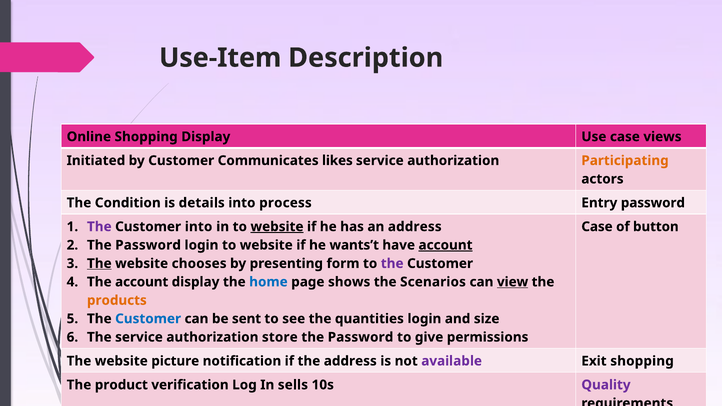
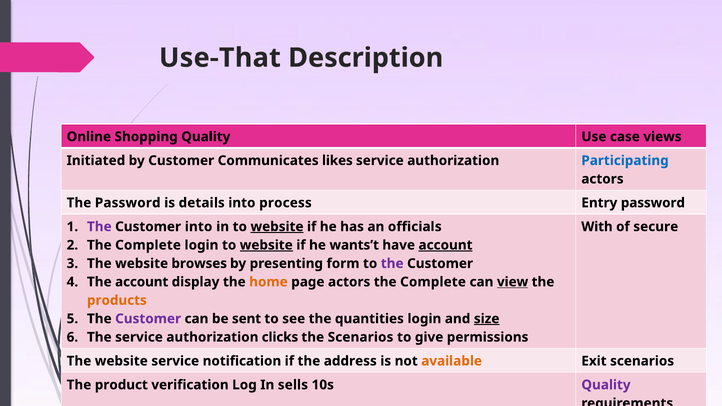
Use-Item: Use-Item -> Use-That (220, 58)
Shopping Display: Display -> Quality (206, 137)
Participating colour: orange -> blue (625, 161)
The Condition: Condition -> Password (128, 203)
an address: address -> officials (415, 227)
Case: Case -> With (597, 227)
button: button -> secure (656, 227)
Password: Password -> Complete (148, 245)
website underline: none -> present (266, 245)
The underline: present -> none (99, 264)
chooses: chooses -> browses (199, 264)
home colour: blue -> orange (268, 282)
page shows: shows -> actors (349, 282)
Scenarios: Scenarios -> Complete (433, 282)
Customer colour: blue -> purple (148, 319)
size underline: none -> present (487, 319)
store: store -> clicks (280, 337)
Password: Password -> Scenarios (361, 337)
website picture: picture -> service (175, 361)
available colour: purple -> orange (452, 361)
Exit shopping: shopping -> scenarios (642, 361)
